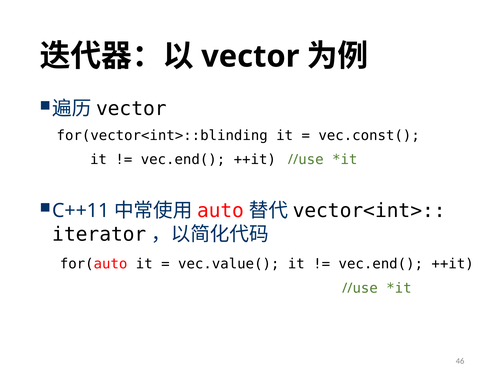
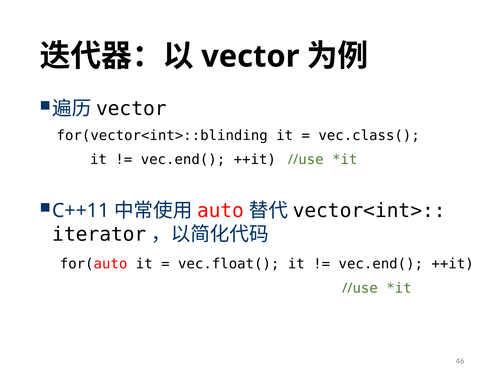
vec.const(: vec.const( -> vec.class( (369, 136)
vec.value(: vec.value( -> vec.float( (229, 264)
